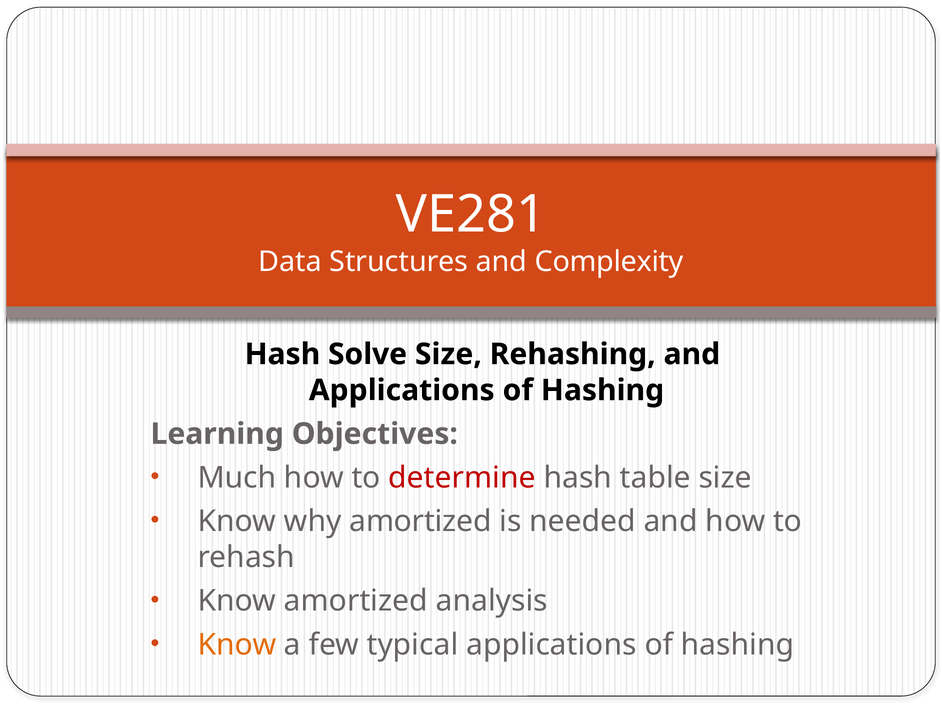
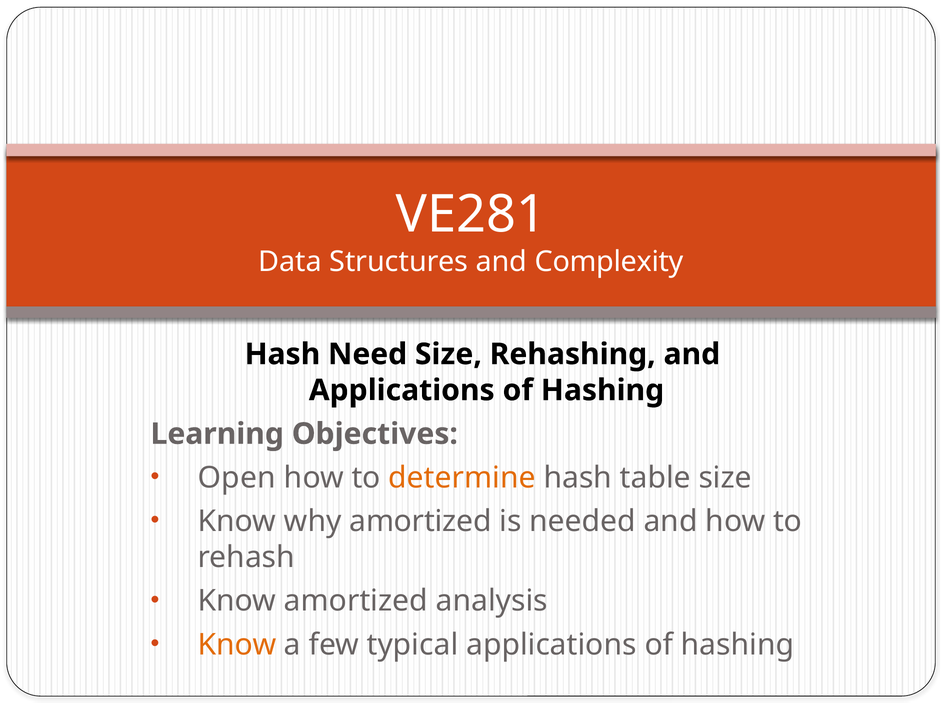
Solve: Solve -> Need (368, 354)
Much: Much -> Open (237, 478)
determine colour: red -> orange (462, 478)
